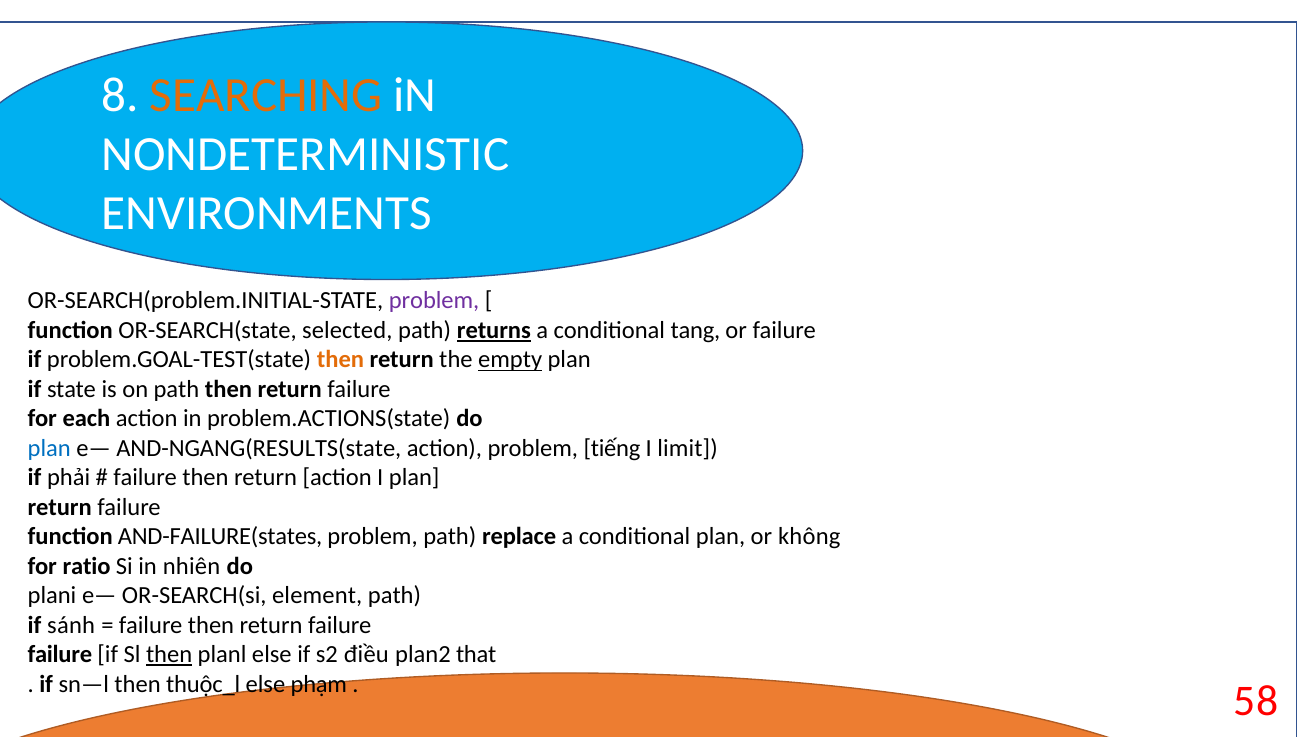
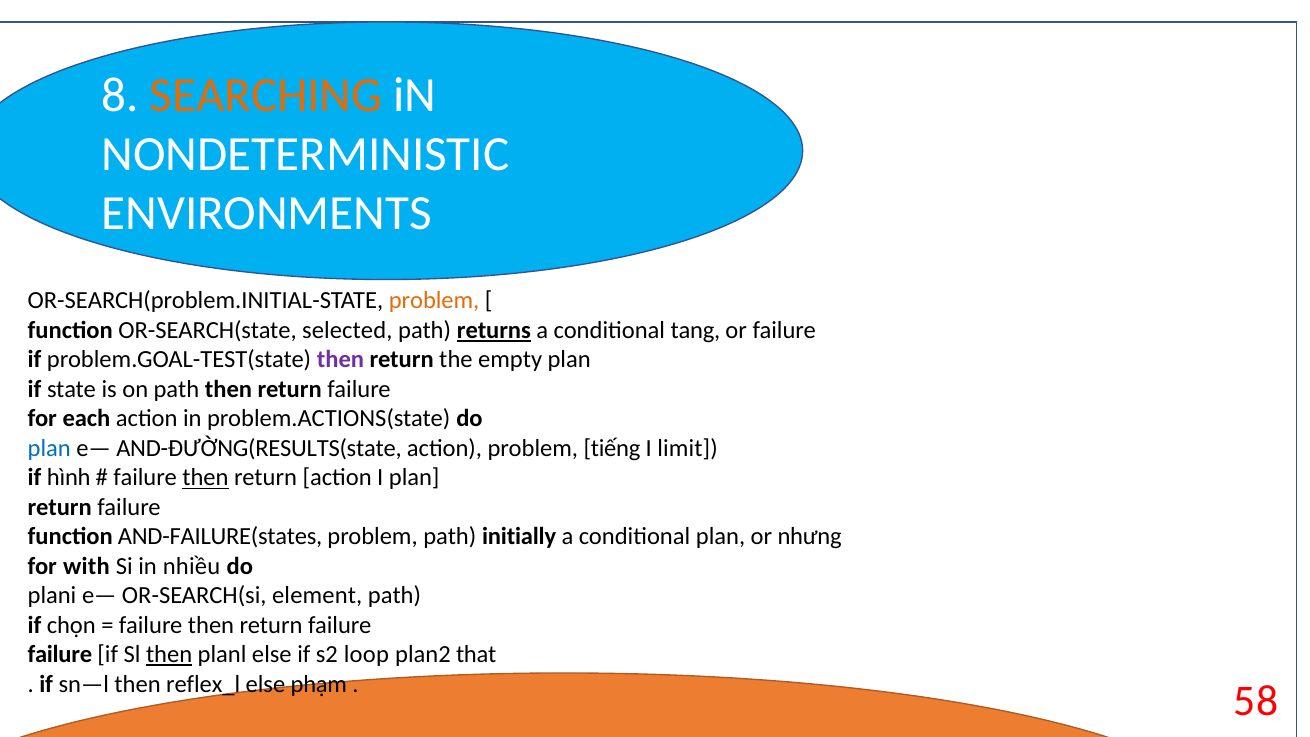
problem colour: purple -> orange (434, 301)
then colour: orange -> purple (341, 360)
empty underline: present -> none (510, 360)
AND-NGANG(RESULTS(state: AND-NGANG(RESULTS(state -> AND-ĐƯỜNG(RESULTS(state (259, 448)
phải: phải -> hình (69, 478)
then underline: none -> present (205, 478)
replace: replace -> initially (519, 537)
không: không -> nhưng (810, 537)
ratio: ratio -> with (86, 566)
in nhiên: nhiên -> nhiều (192, 566)
sánh: sánh -> chọn (71, 625)
điều: điều -> loop (366, 654)
thuộc_l: thuộc_l -> reflex_l (203, 684)
